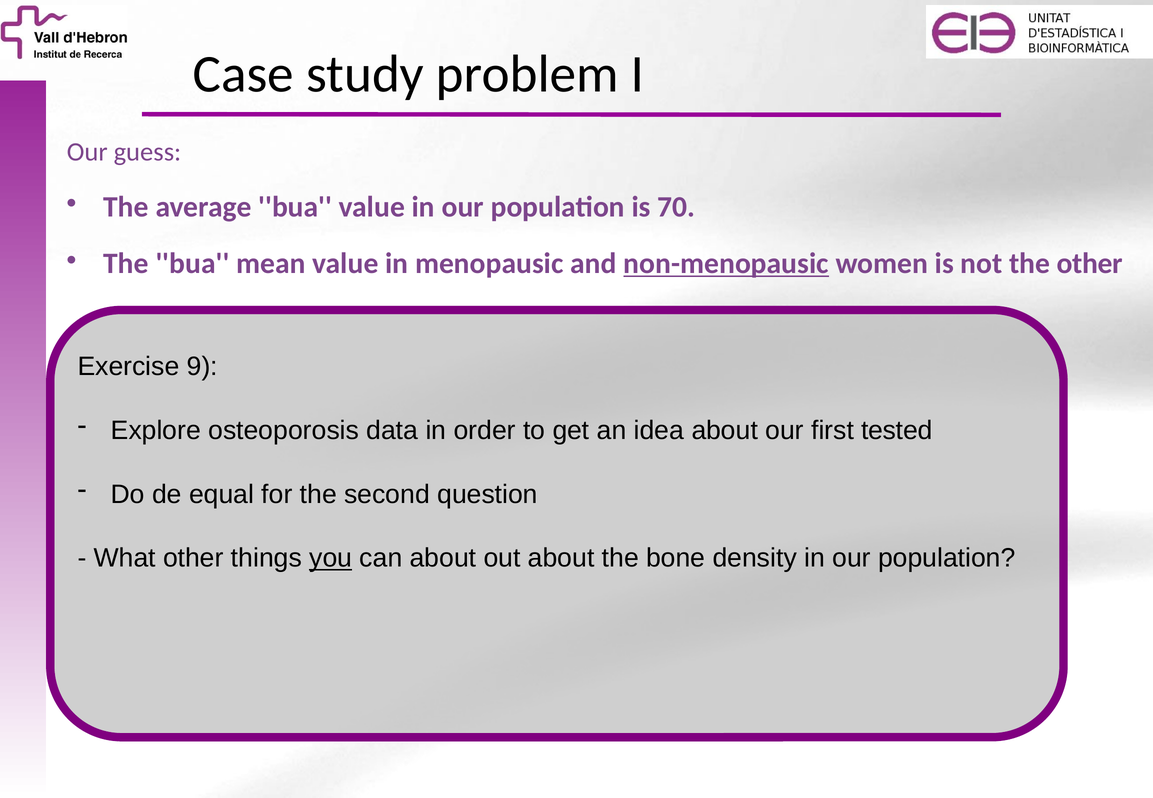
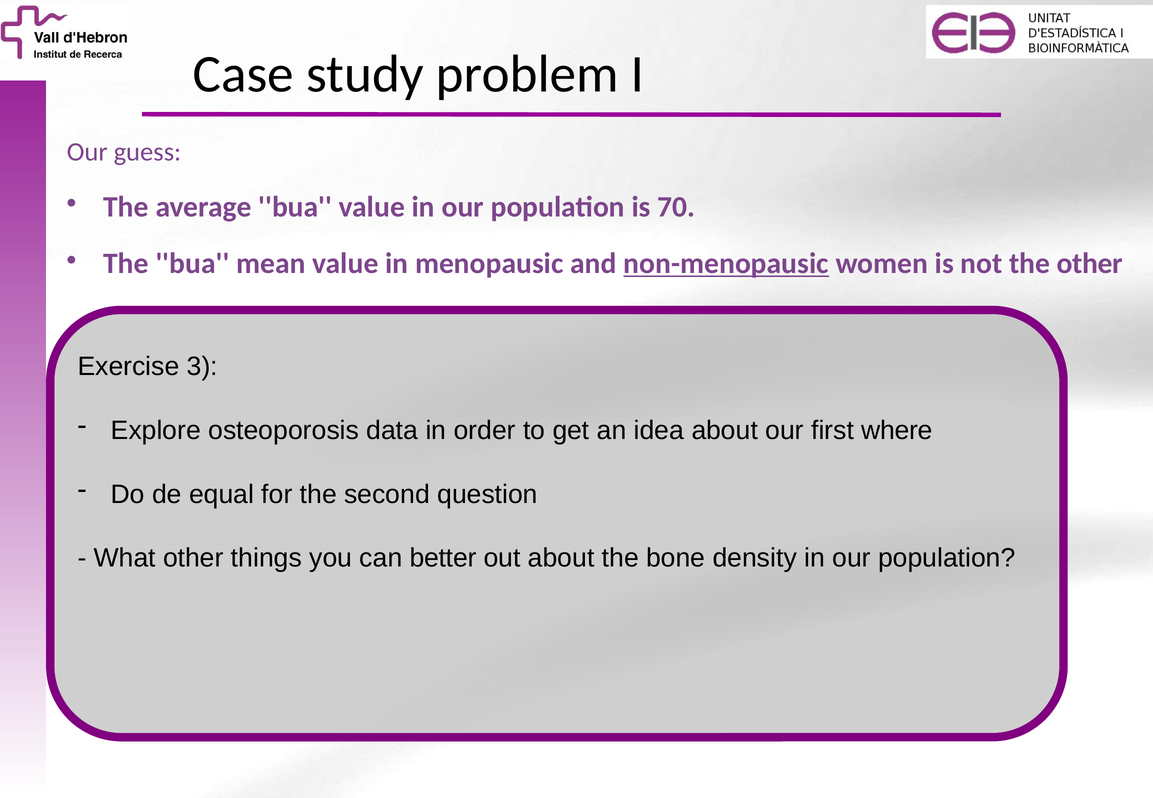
9: 9 -> 3 (202, 367)
tested: tested -> where (897, 431)
you underline: present -> none (331, 558)
can about: about -> better (443, 558)
